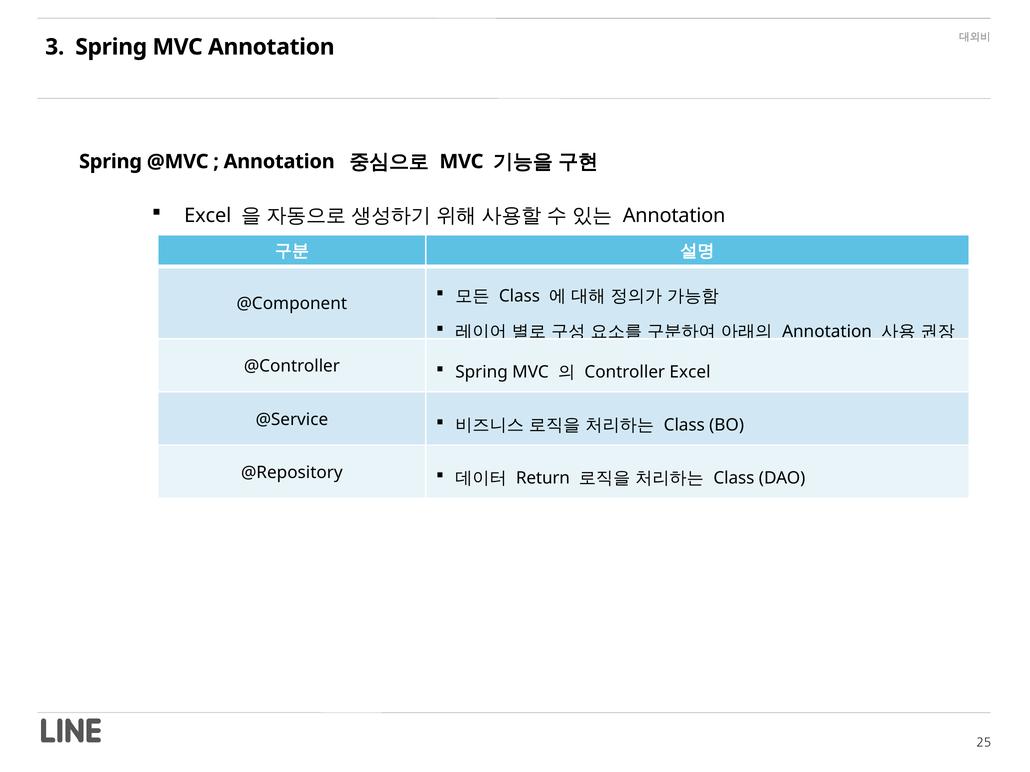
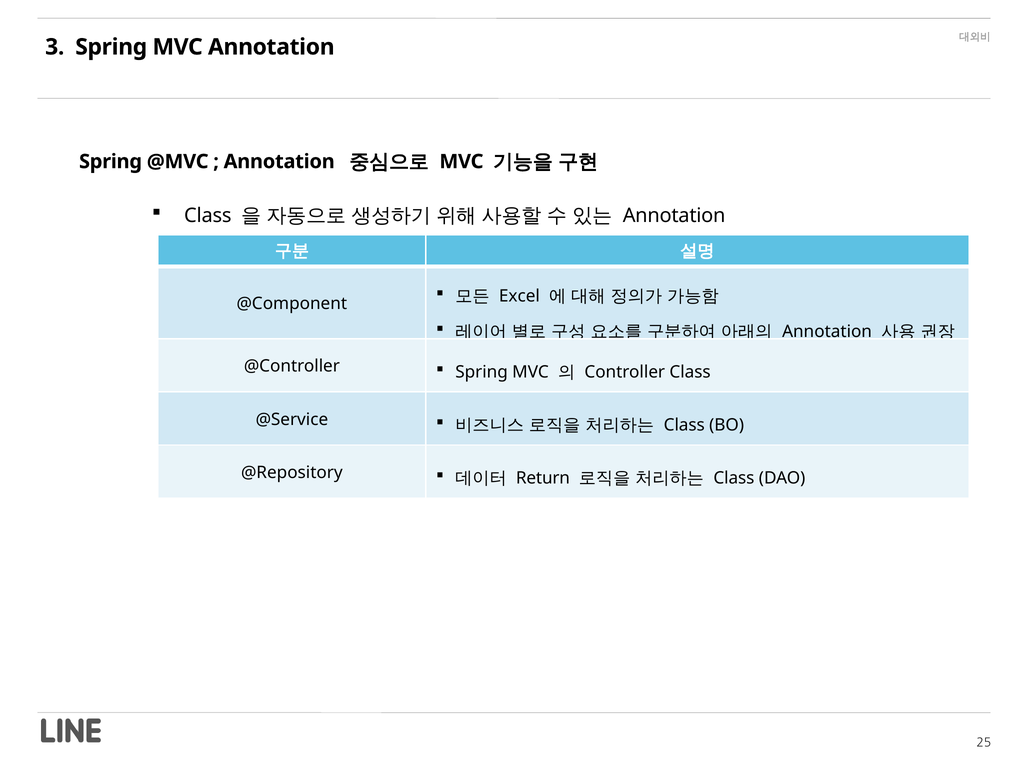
Excel: Excel -> Class (208, 216)
Class: Class -> Excel (519, 296)
Controller Excel: Excel -> Class (690, 372)
